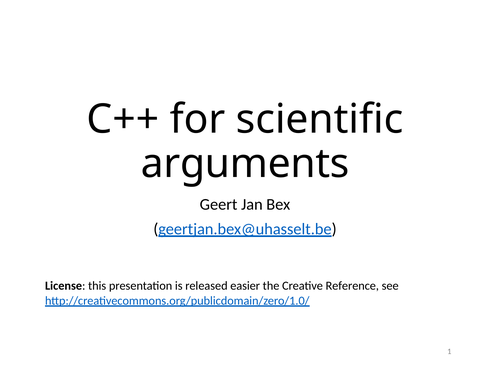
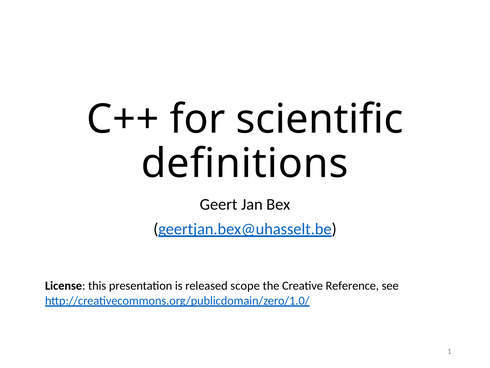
arguments: arguments -> definitions (245, 163)
easier: easier -> scope (245, 286)
